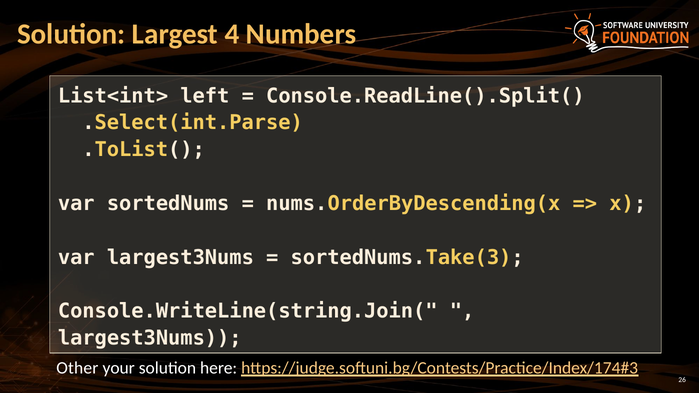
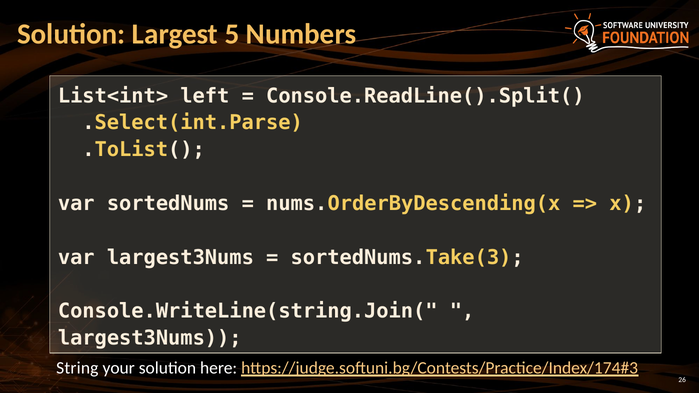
4: 4 -> 5 (232, 34)
Other: Other -> String (77, 368)
